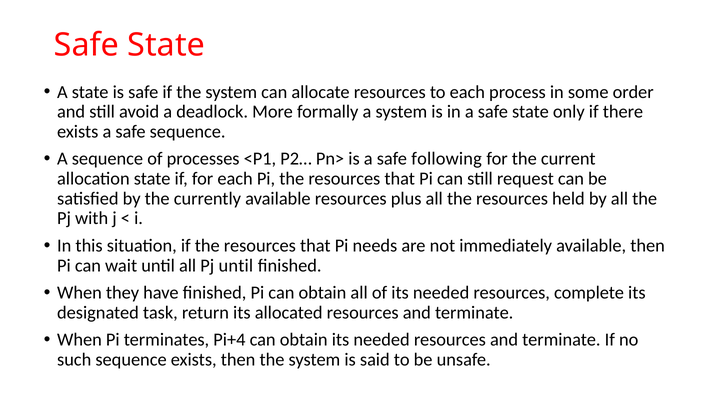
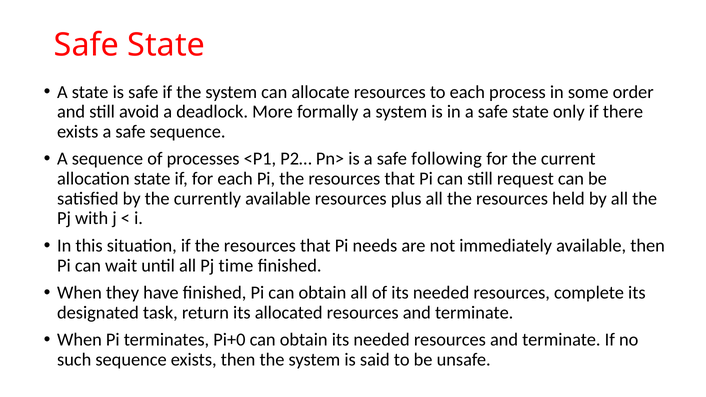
Pj until: until -> time (236, 266)
Pi+4: Pi+4 -> Pi+0 (229, 340)
